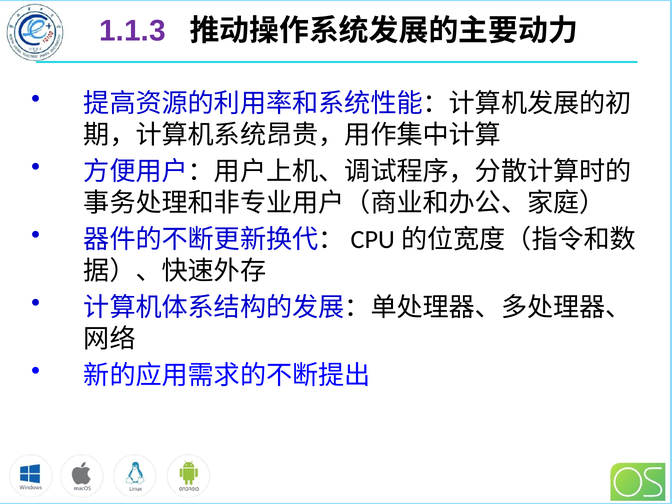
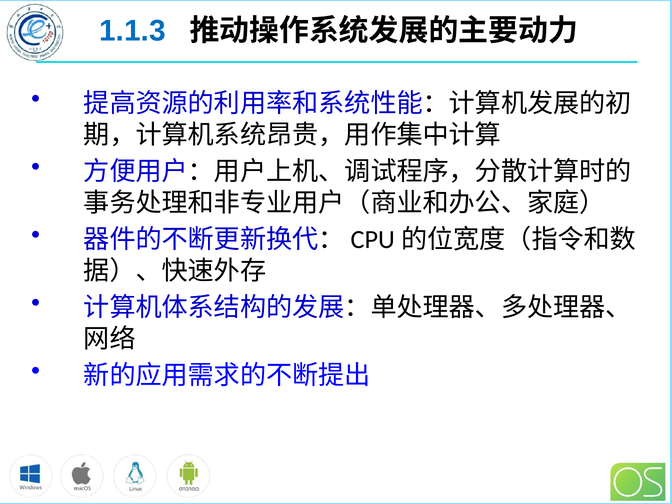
1.1.3 colour: purple -> blue (132, 31)
